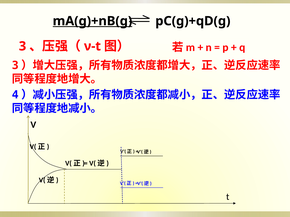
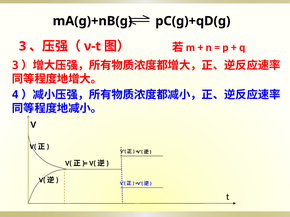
mA(g)+nB(g underline: present -> none (92, 21)
